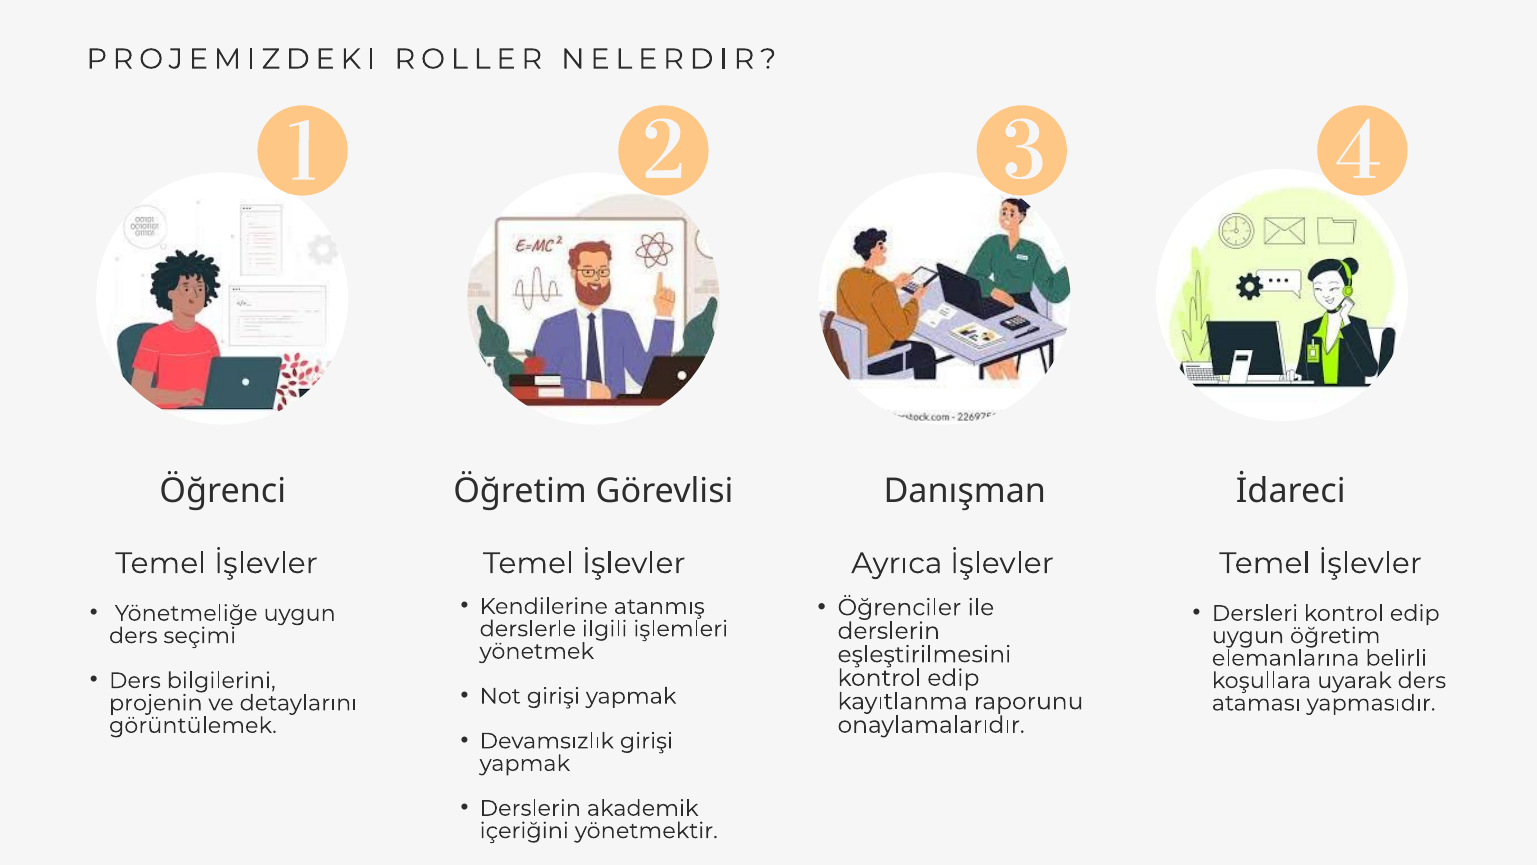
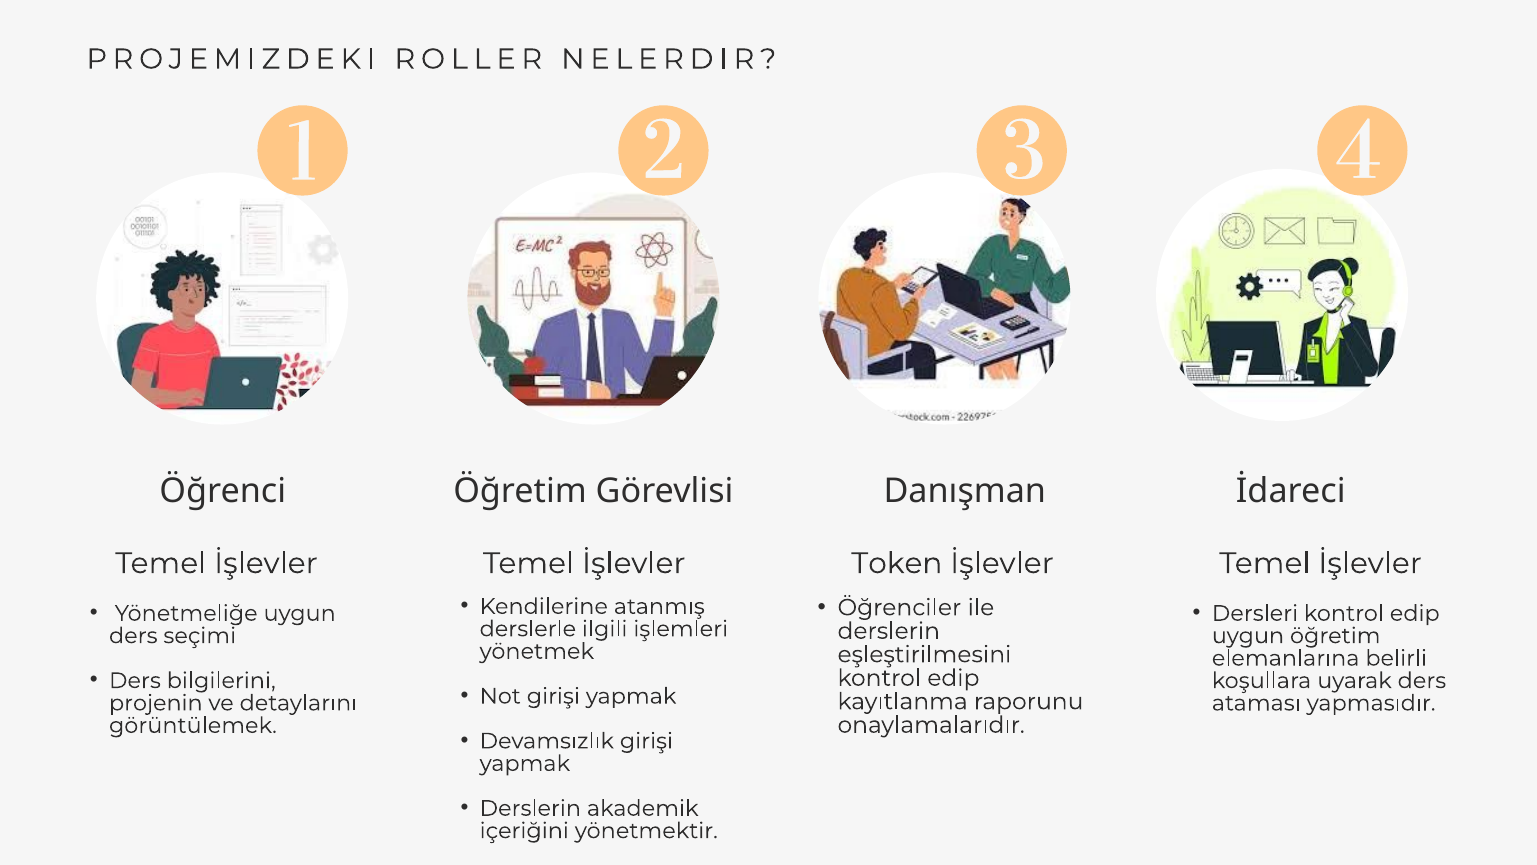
Ayrıca: Ayrıca -> Token (897, 563)
